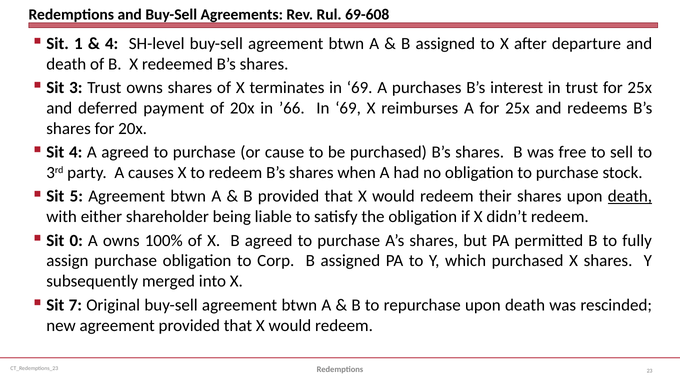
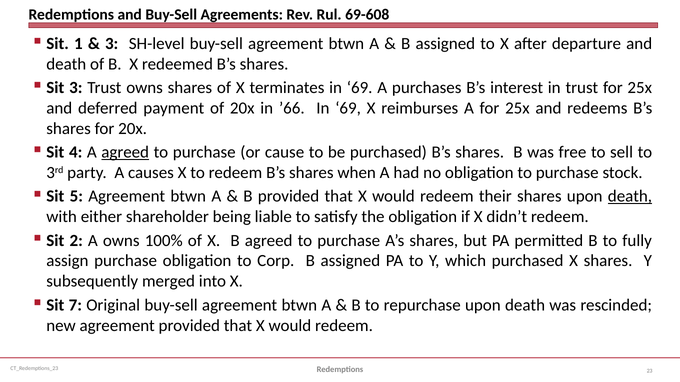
4: 4 -> 3 (112, 44)
agreed underline: none -> present (125, 152)
0: 0 -> 2 (76, 241)
